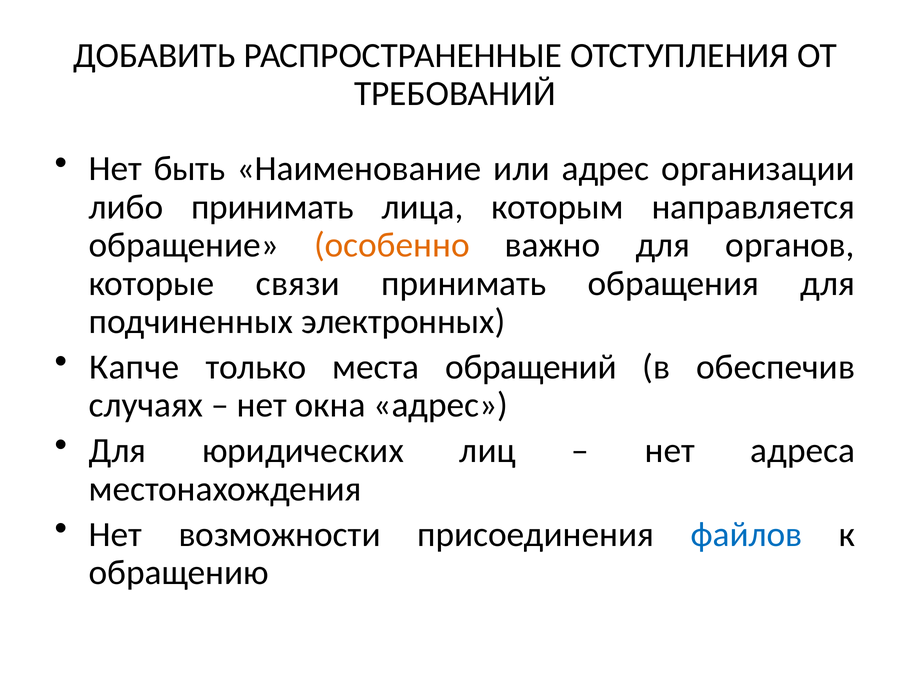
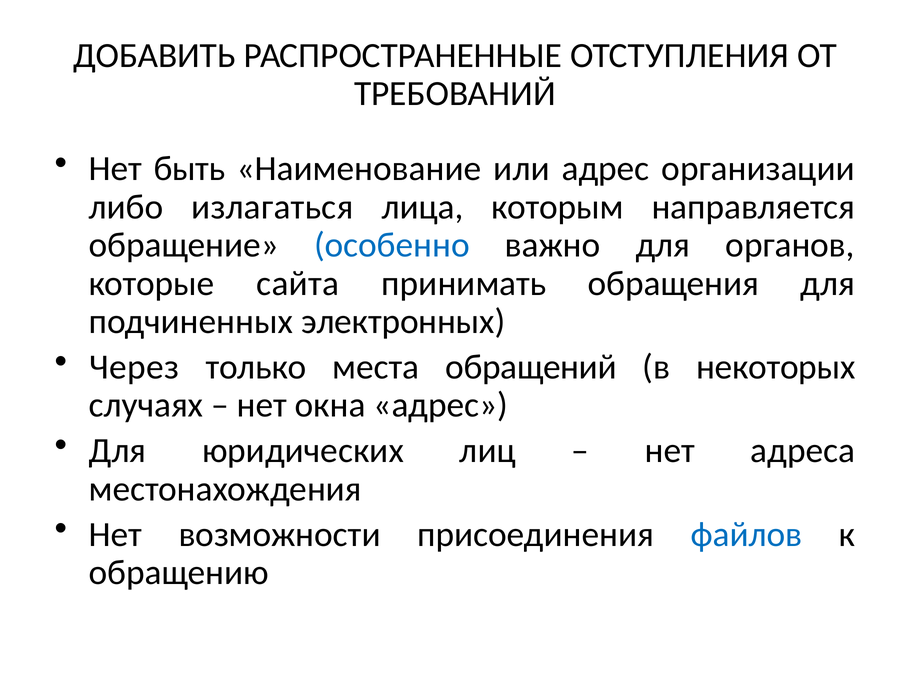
либо принимать: принимать -> излагаться (272, 207)
особенно colour: orange -> blue (392, 245)
связи: связи -> сайта (298, 284)
Капче: Капче -> Через (134, 367)
обеспечив: обеспечив -> некоторых (776, 367)
